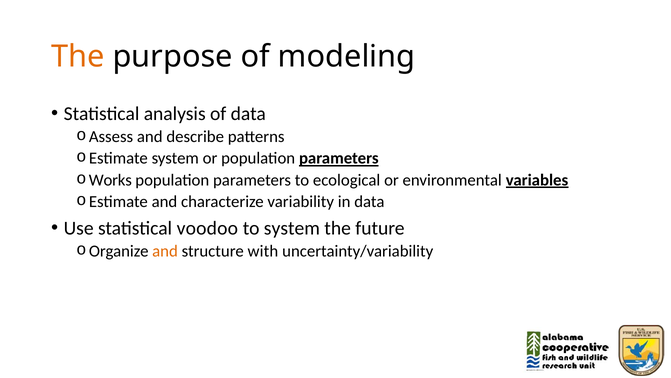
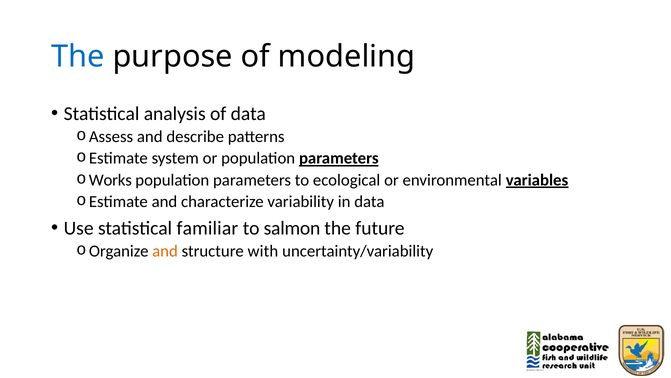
The colour: orange -> blue (78, 56)
voodoo: voodoo -> familiar (207, 228)
to system: system -> salmon (292, 228)
